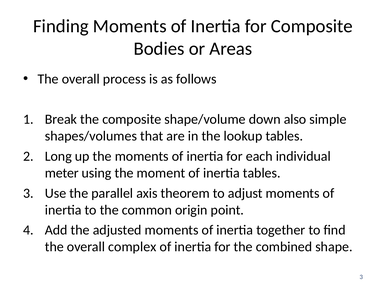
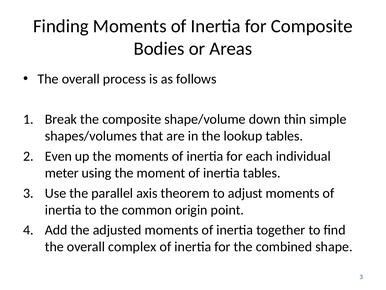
also: also -> thin (295, 119)
Long: Long -> Even (58, 156)
